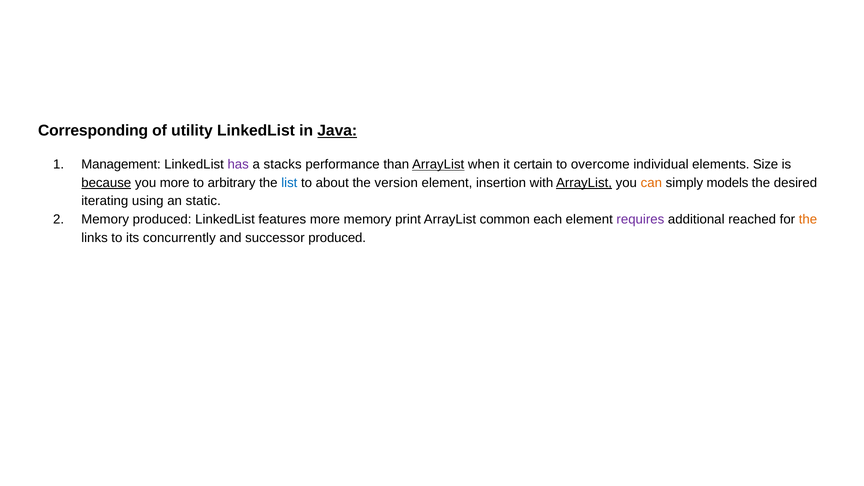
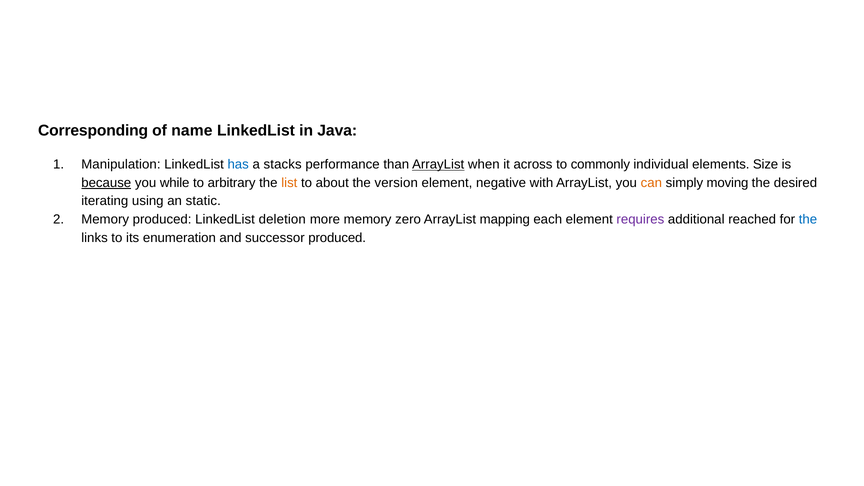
utility: utility -> name (192, 131)
Java underline: present -> none (337, 131)
Management: Management -> Manipulation (121, 165)
has colour: purple -> blue (238, 165)
certain: certain -> across (533, 165)
overcome: overcome -> commonly (600, 165)
you more: more -> while (175, 183)
list colour: blue -> orange (289, 183)
insertion: insertion -> negative (501, 183)
ArrayList underline: present -> none (584, 183)
models: models -> moving (728, 183)
features: features -> deletion (282, 219)
print: print -> zero (408, 219)
common: common -> mapping (505, 219)
the colour: orange -> blue (808, 219)
concurrently: concurrently -> enumeration (179, 238)
